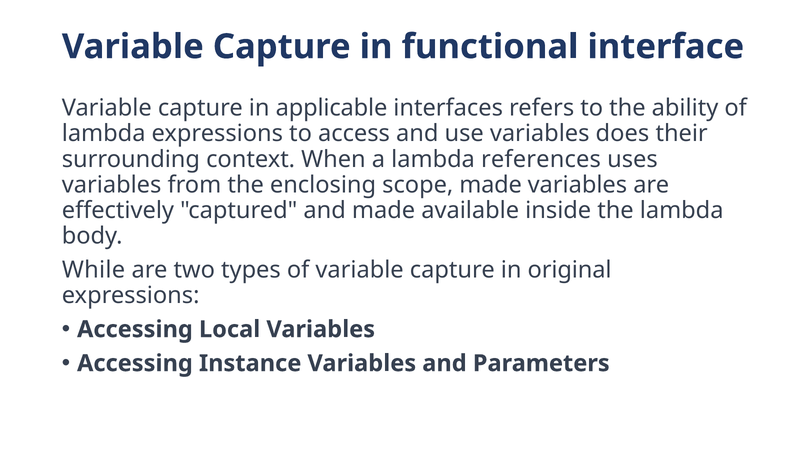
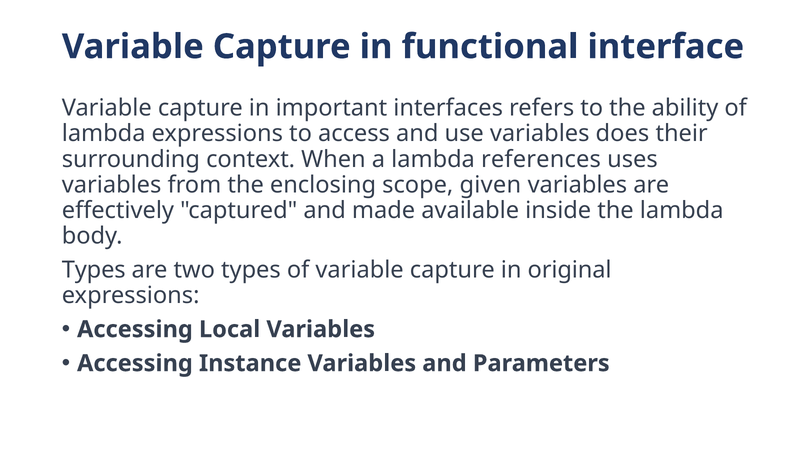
applicable: applicable -> important (331, 108)
scope made: made -> given (490, 185)
While: While -> Types (94, 270)
